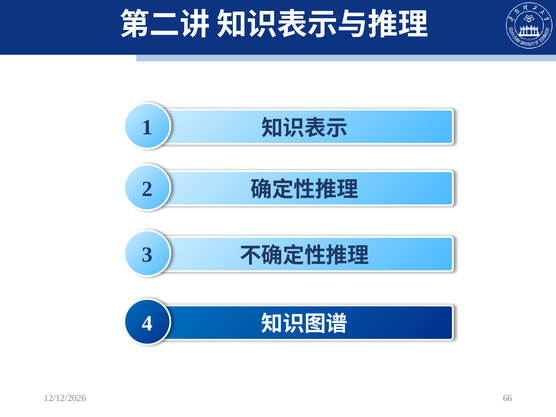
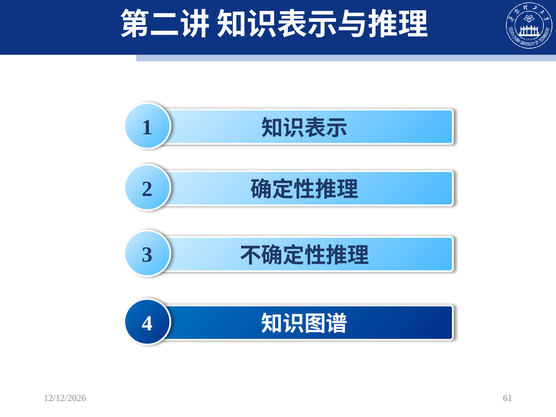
66: 66 -> 61 (508, 398)
